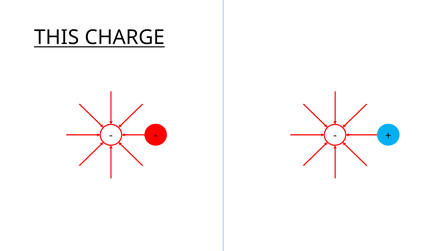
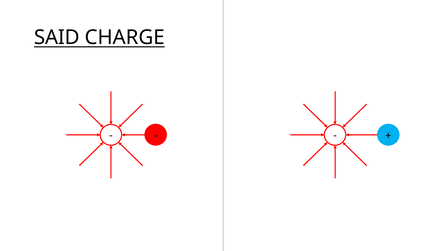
THIS: THIS -> SAID (57, 37)
